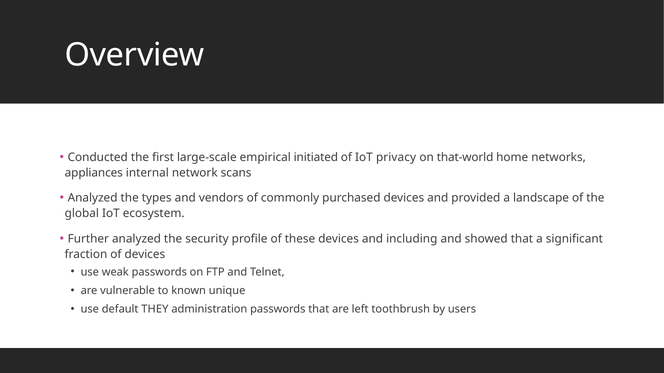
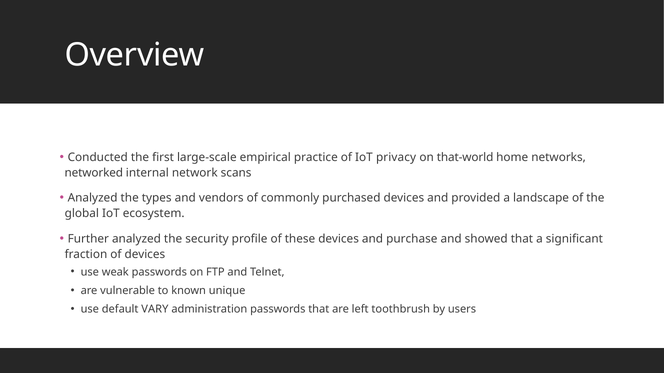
initiated: initiated -> practice (316, 157)
appliances: appliances -> networked (94, 173)
including: including -> purchase (412, 239)
THEY: THEY -> VARY (155, 310)
